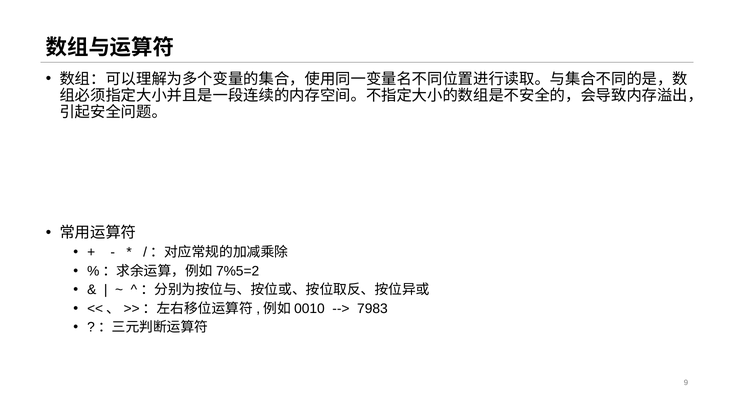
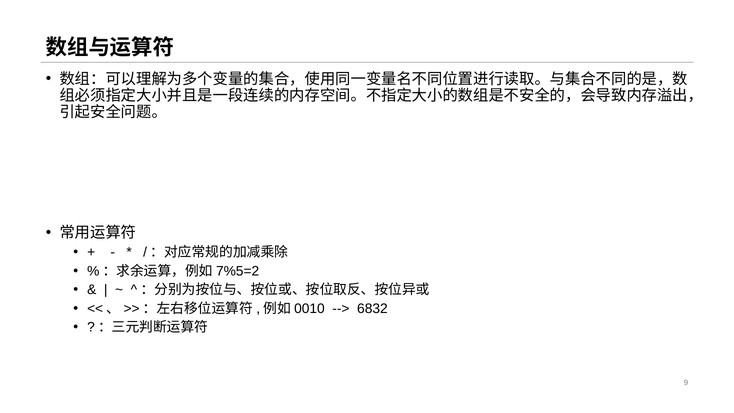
7983: 7983 -> 6832 (372, 308)
